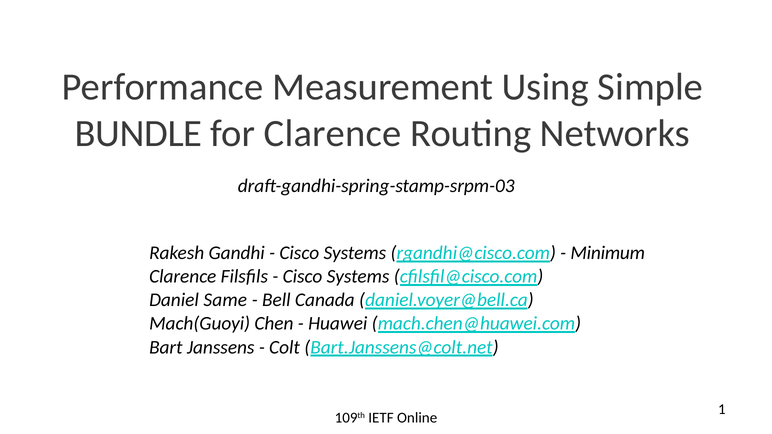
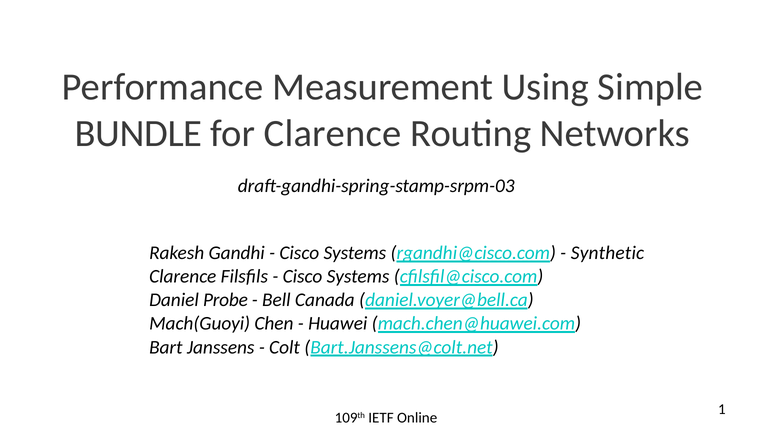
Minimum: Minimum -> Synthetic (608, 253)
Same: Same -> Probe (225, 300)
